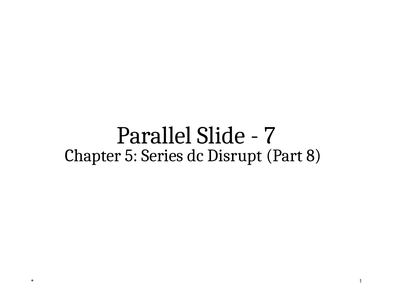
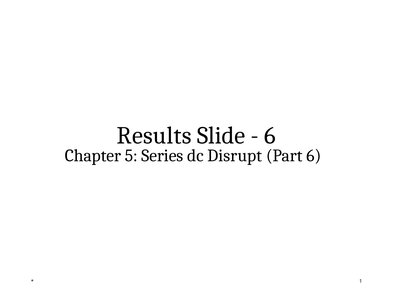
Parallel: Parallel -> Results (154, 135)
7: 7 -> 6 (270, 135)
Part 8: 8 -> 6 (314, 155)
